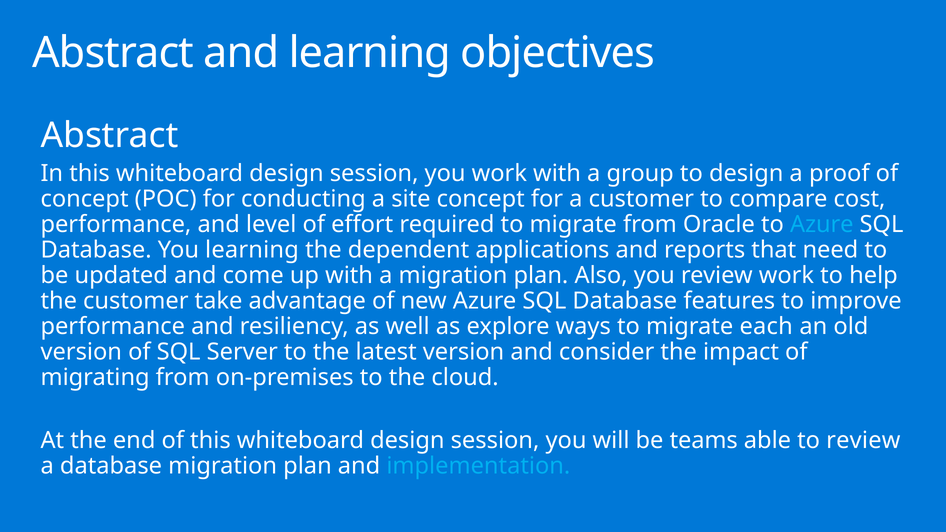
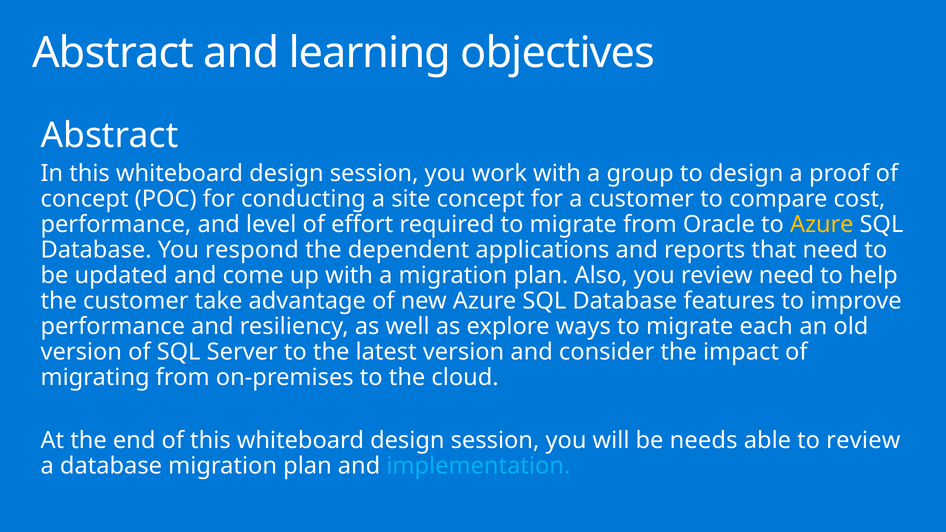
Azure colour: light blue -> yellow (822, 224)
You learning: learning -> respond (252, 250)
review work: work -> need (786, 275)
teams: teams -> needs (704, 440)
